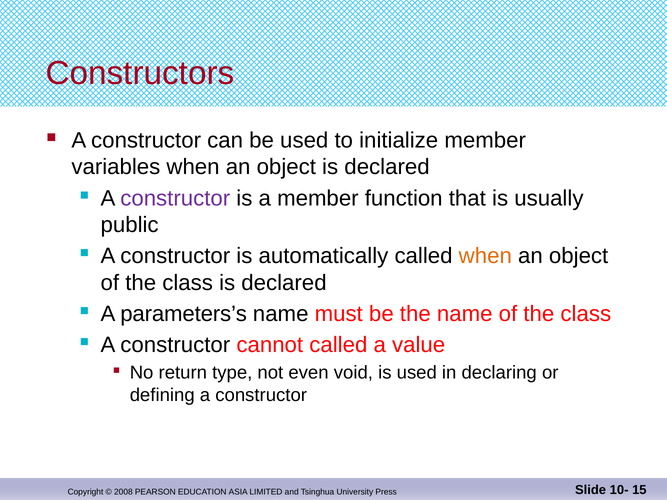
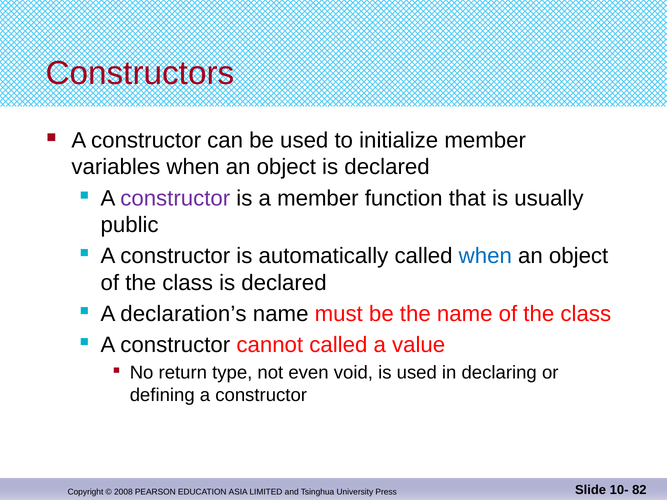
when colour: orange -> blue (485, 256)
parameters’s: parameters’s -> declaration’s (183, 314)
15: 15 -> 82 (639, 490)
